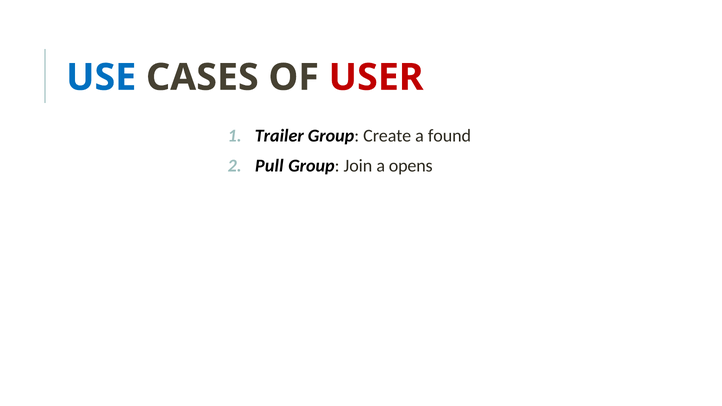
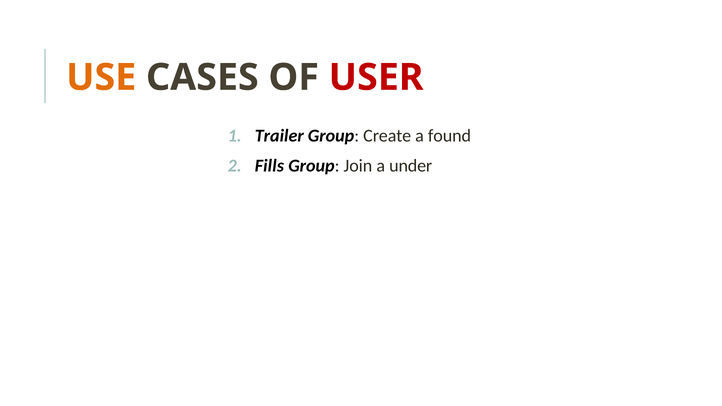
USE colour: blue -> orange (101, 77)
Pull: Pull -> Fills (269, 166)
opens: opens -> under (411, 166)
